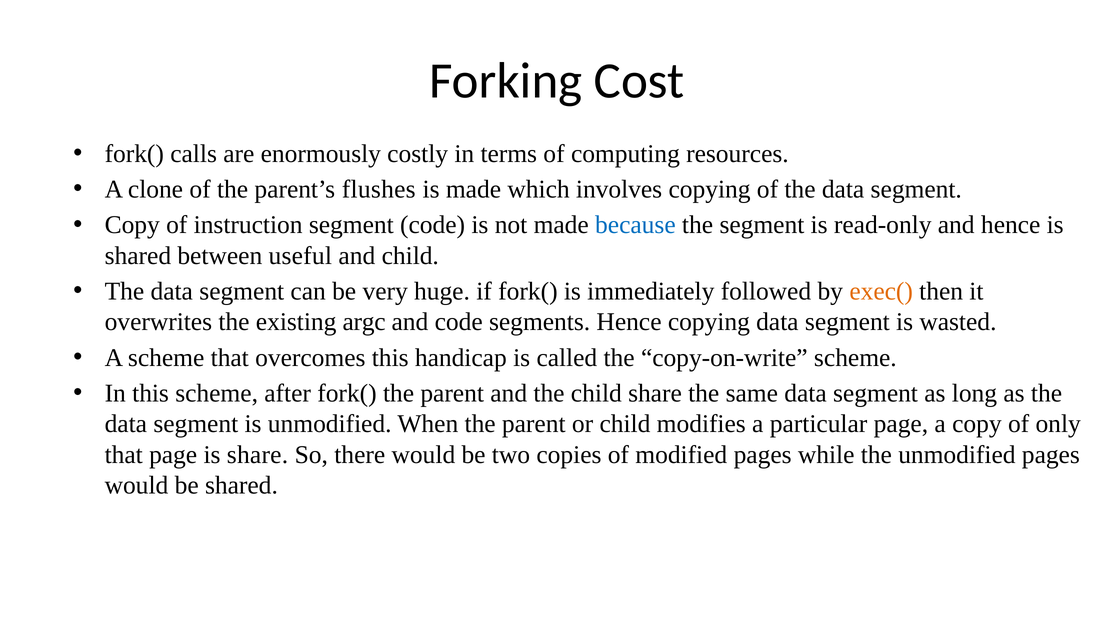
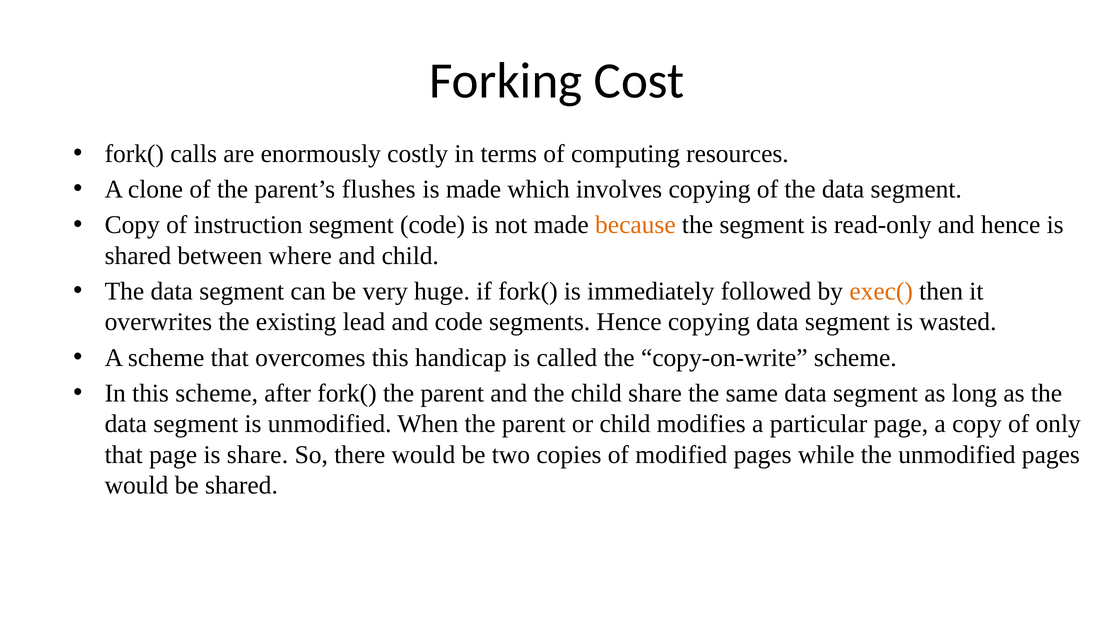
because colour: blue -> orange (635, 225)
useful: useful -> where (300, 256)
argc: argc -> lead (364, 322)
